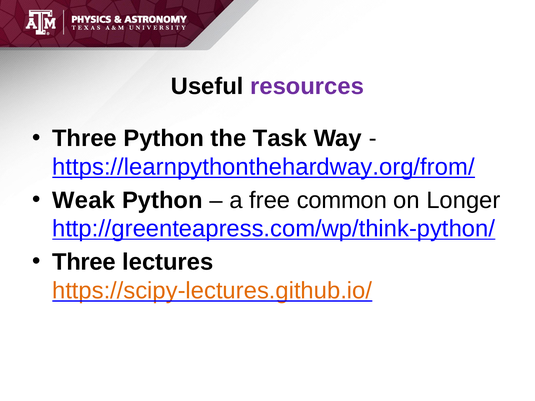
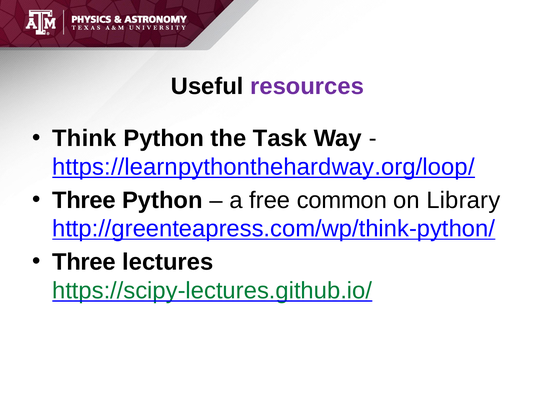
Three: Three -> Think (84, 138)
https://learnpythonthehardway.org/from/: https://learnpythonthehardway.org/from/ -> https://learnpythonthehardway.org/loop/ (263, 167)
Weak: Weak -> Three (84, 200)
Longer: Longer -> Library (463, 200)
https://scipy-lectures.github.io/ colour: orange -> green (212, 291)
